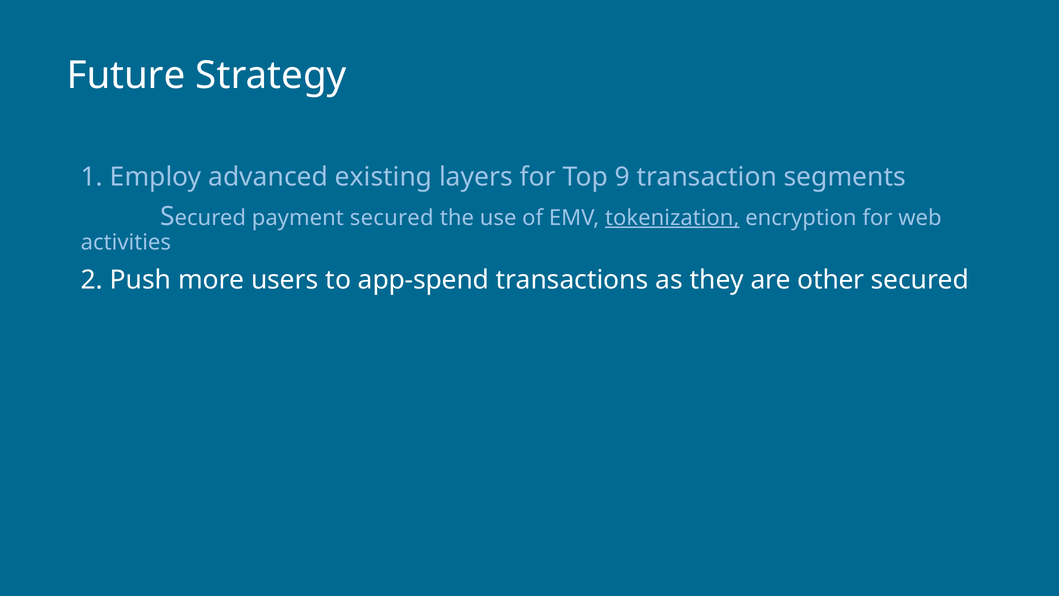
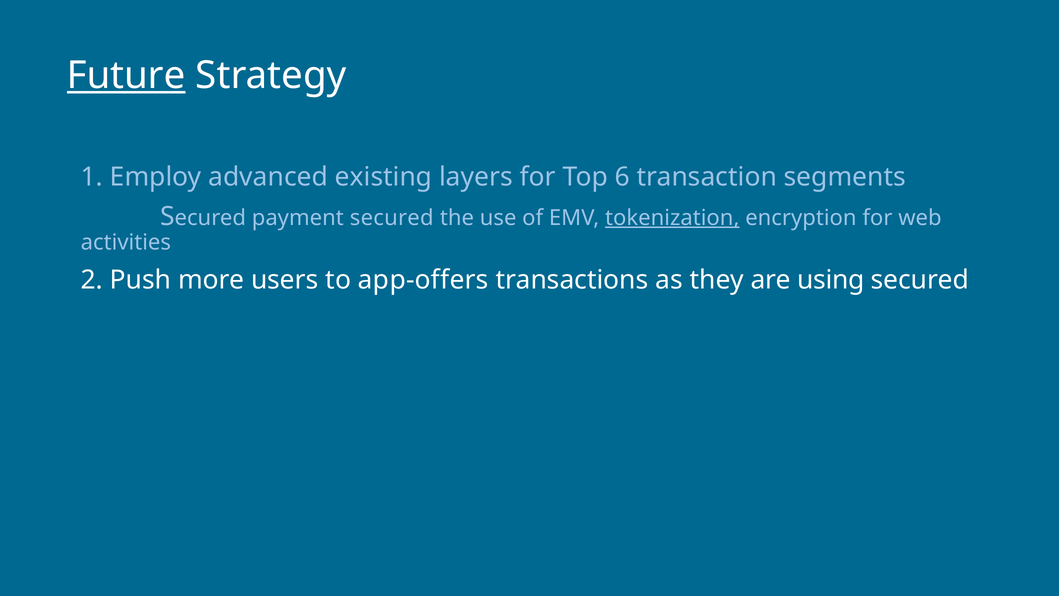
Future underline: none -> present (126, 76)
9: 9 -> 6 (622, 177)
app-spend: app-spend -> app-offers (423, 280)
other: other -> using (831, 280)
